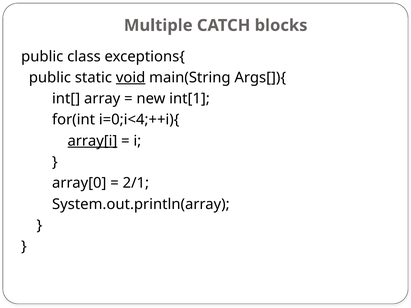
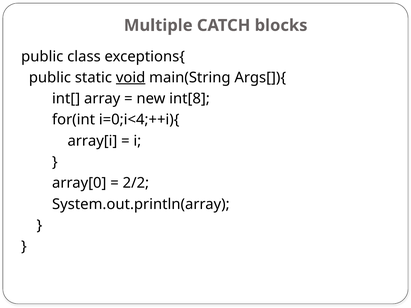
int[1: int[1 -> int[8 (190, 99)
array[i underline: present -> none (92, 141)
2/1: 2/1 -> 2/2 (136, 183)
